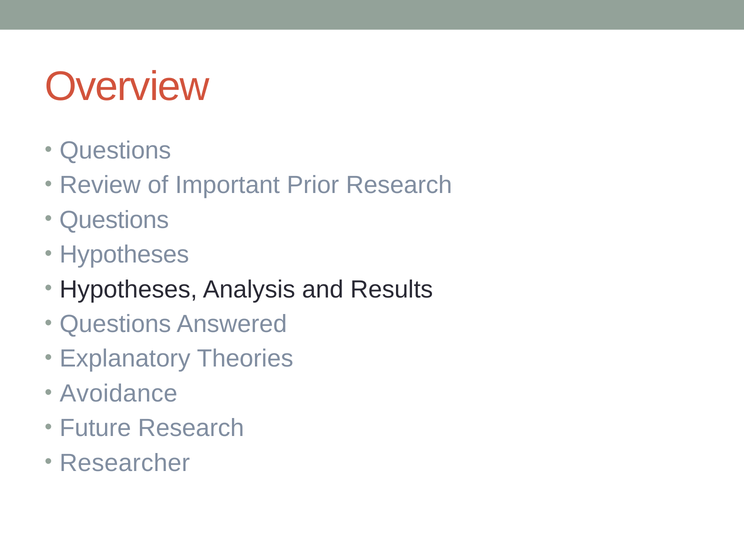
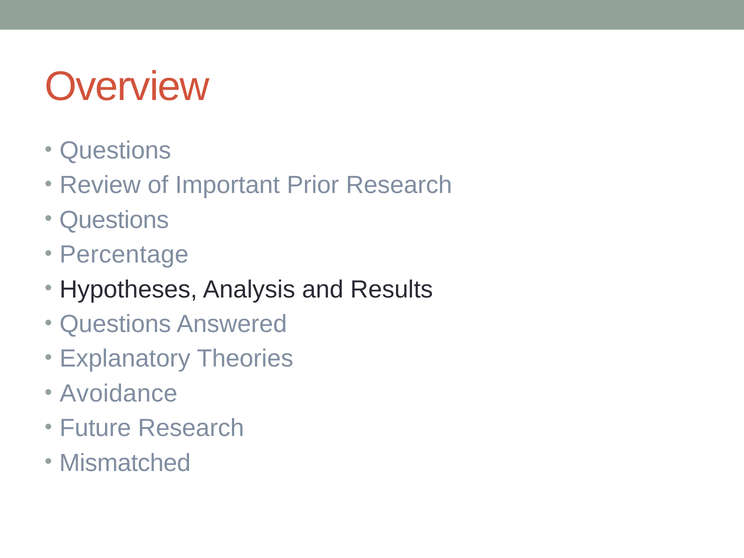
Hypotheses: Hypotheses -> Percentage (124, 255)
Researcher: Researcher -> Mismatched (125, 463)
